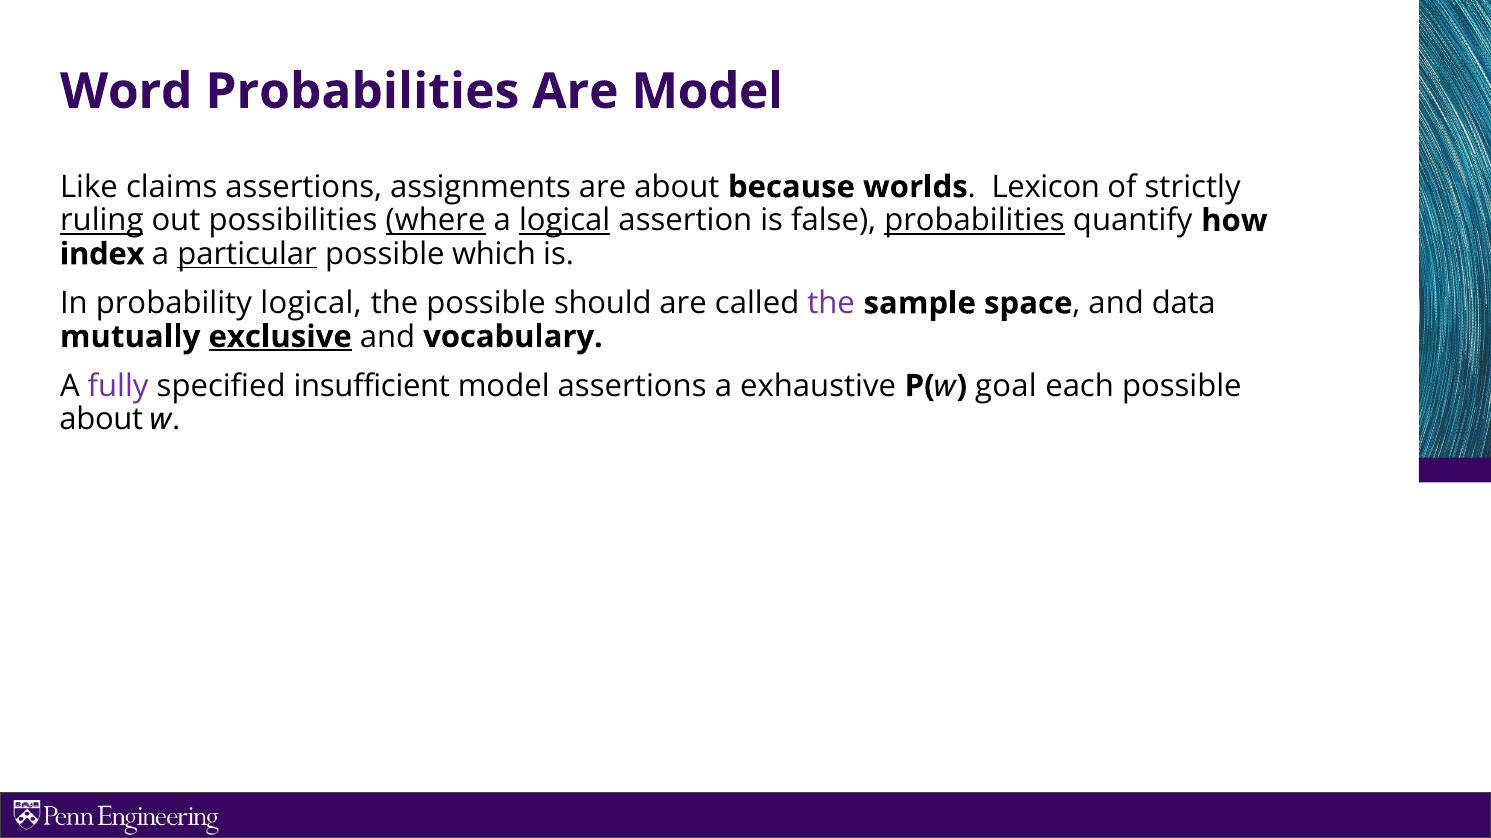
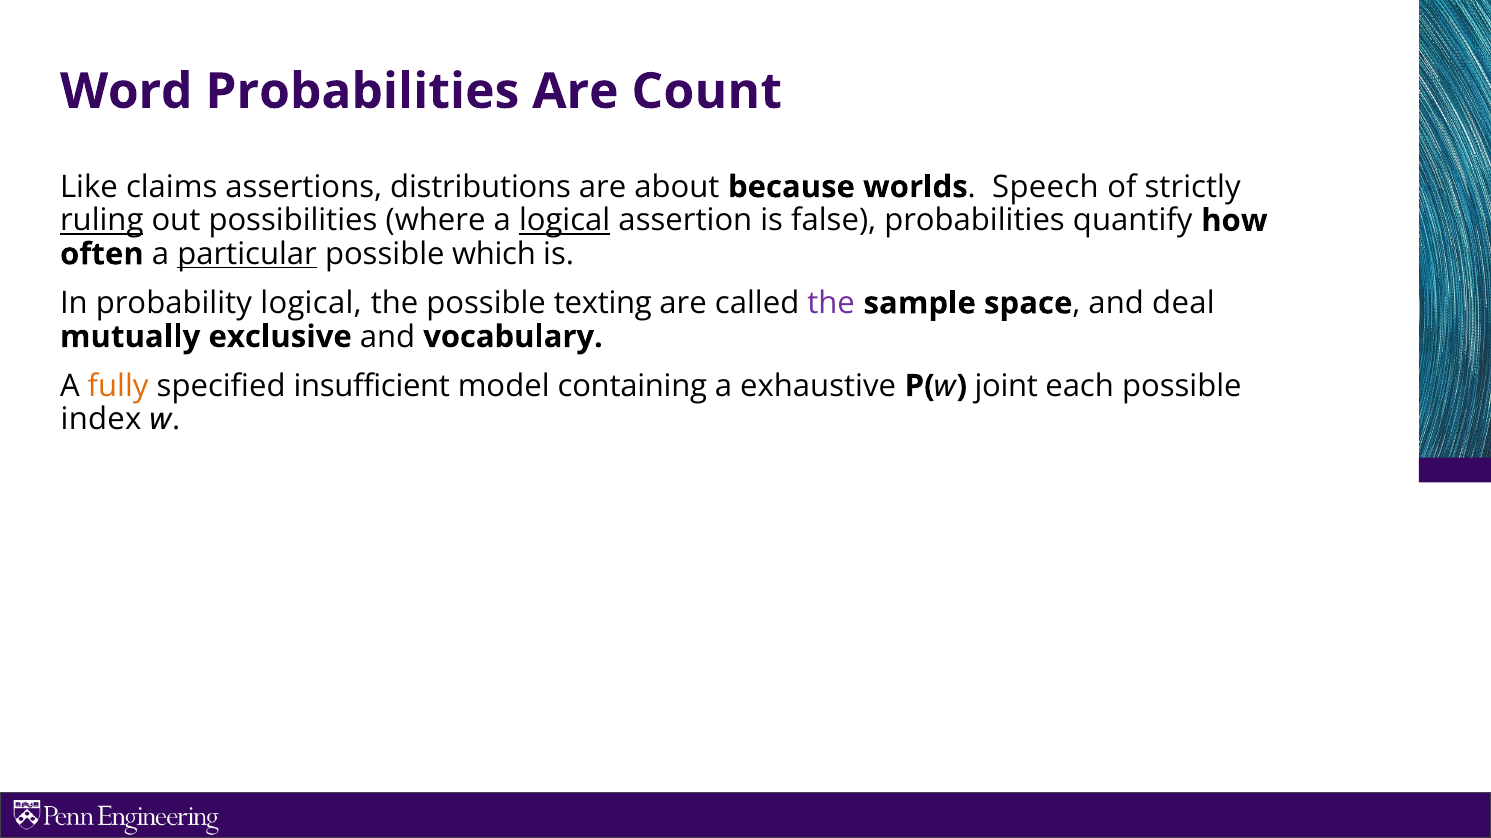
Are Model: Model -> Count (707, 92)
assignments: assignments -> distributions (481, 187)
Lexicon: Lexicon -> Speech (1045, 187)
where underline: present -> none (436, 221)
probabilities underline: present -> none (975, 221)
index: index -> often (102, 254)
should: should -> texting (603, 303)
data: data -> deal (1183, 303)
exclusive underline: present -> none (280, 337)
goal: goal -> joint (1006, 386)
fully colour: purple -> orange (118, 386)
model assertions: assertions -> containing (632, 386)
about: about -> index (101, 420)
